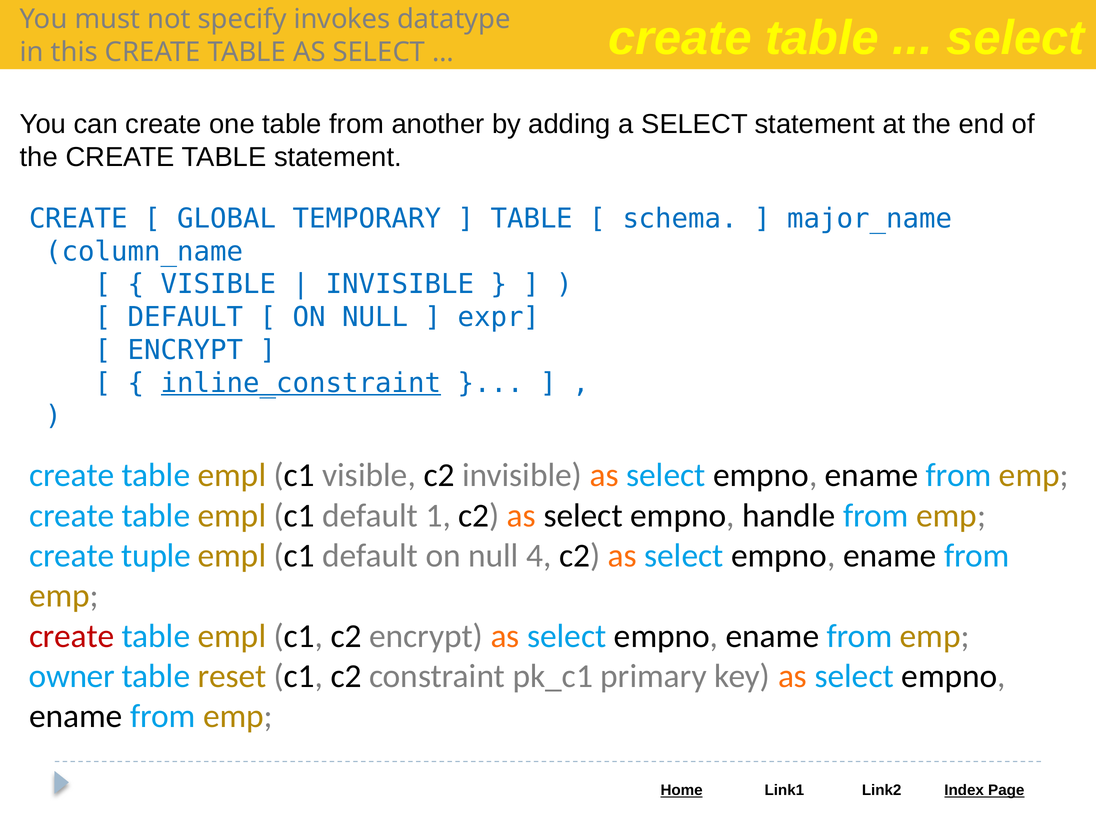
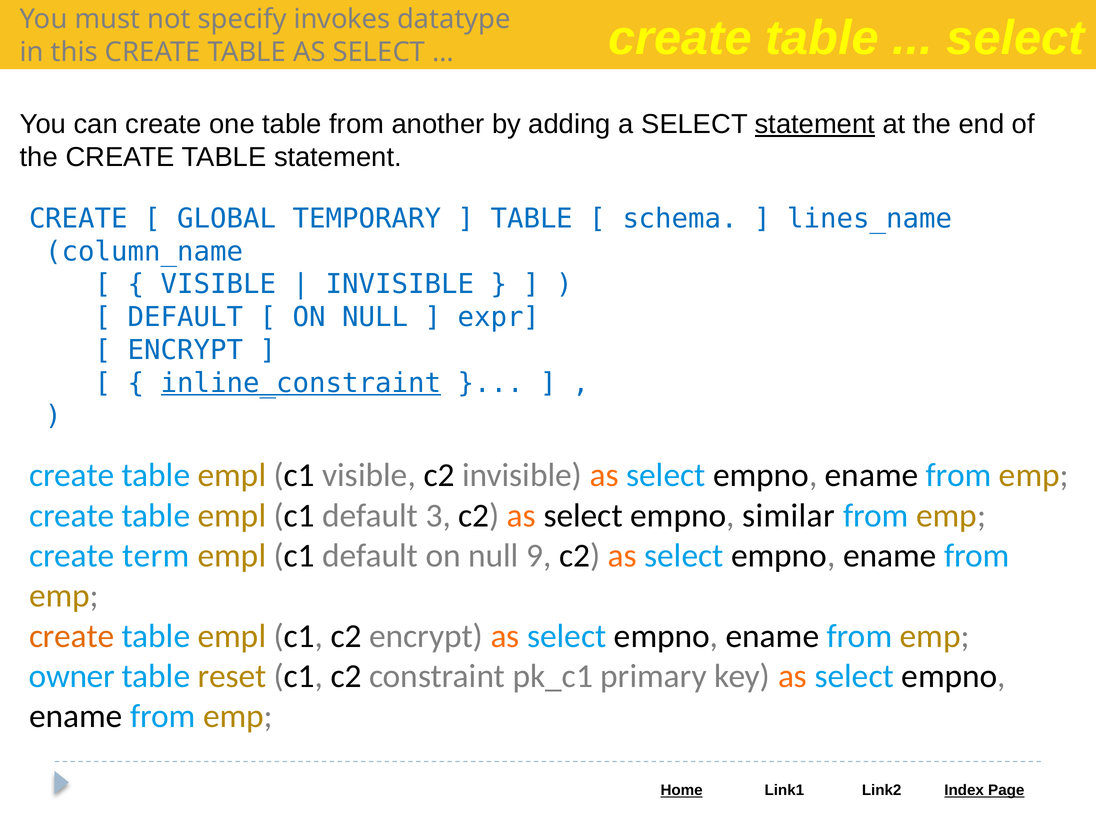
statement underline: none -> present (815, 124)
major_name: major_name -> lines_name (870, 219)
1: 1 -> 3 (438, 516)
handle: handle -> similar (789, 516)
tuple: tuple -> term (156, 556)
4: 4 -> 9 (539, 556)
create colour: red -> orange (72, 636)
